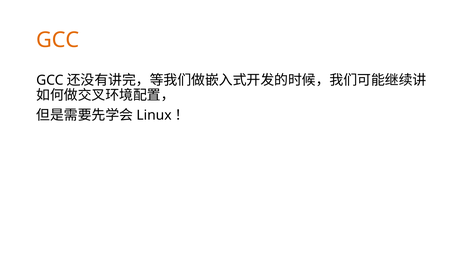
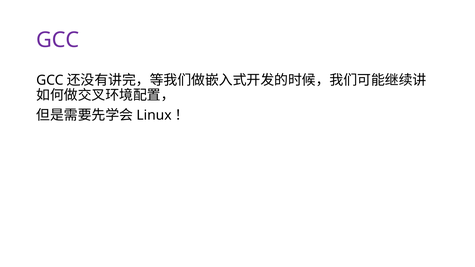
GCC colour: orange -> purple (58, 40)
